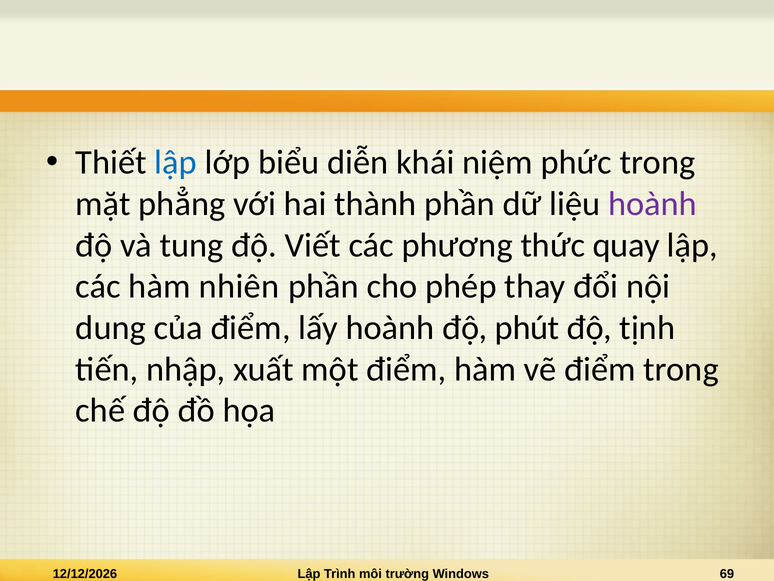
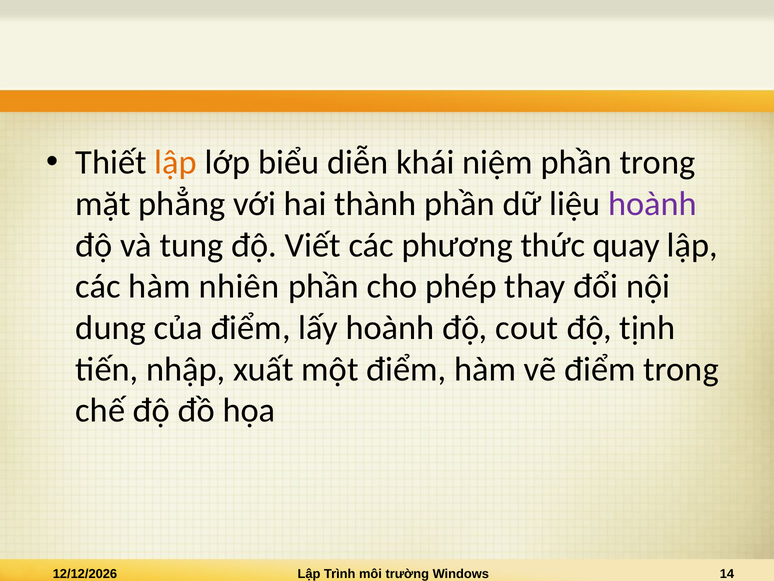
lập colour: blue -> orange (176, 162)
niệm phức: phức -> phần (576, 162)
phút: phút -> cout (527, 328)
69: 69 -> 14 (727, 574)
